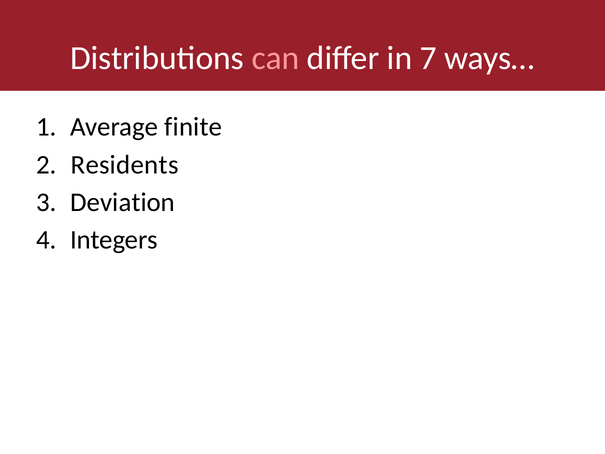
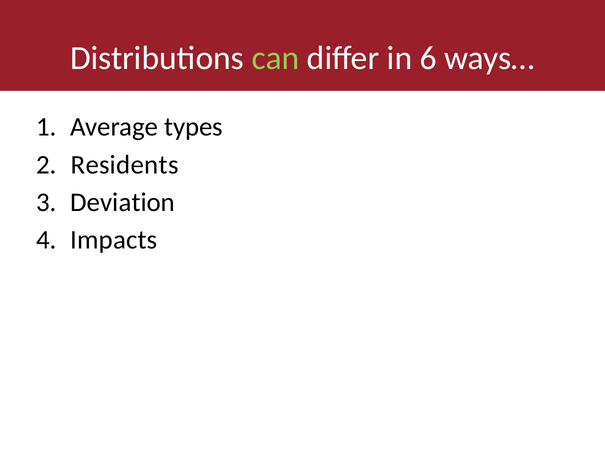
can colour: pink -> light green (276, 58)
7: 7 -> 6 (428, 58)
finite: finite -> types (193, 127)
Integers: Integers -> Impacts (114, 240)
